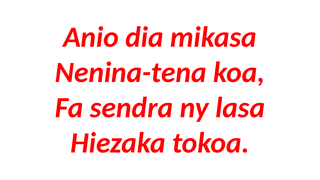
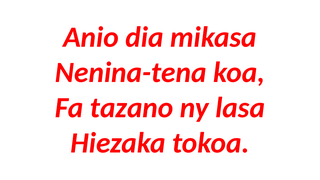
sendra: sendra -> tazano (132, 108)
